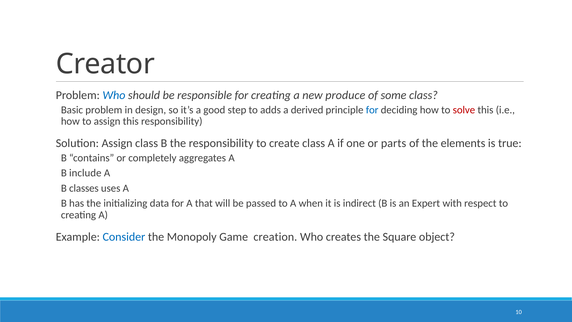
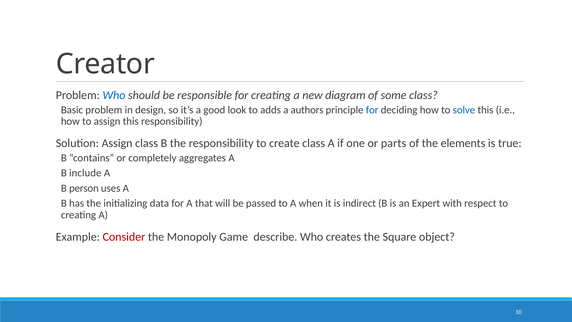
produce: produce -> diagram (345, 95)
step: step -> look (237, 110)
derived: derived -> authors (307, 110)
solve colour: red -> blue (464, 110)
classes: classes -> person (84, 188)
Consider colour: blue -> red (124, 237)
creation: creation -> describe (275, 237)
